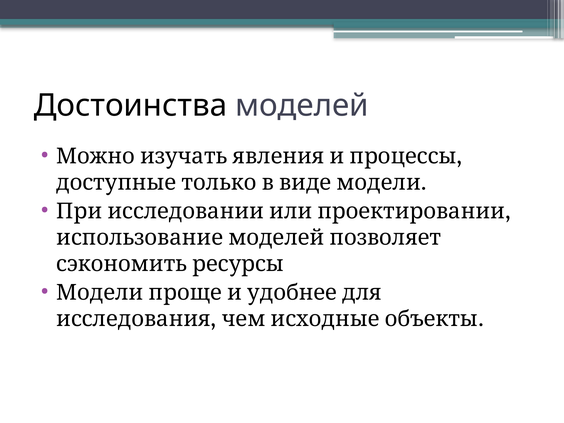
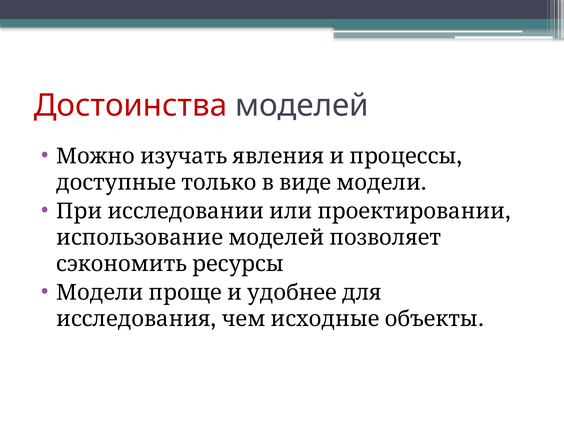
Достоинства colour: black -> red (130, 106)
